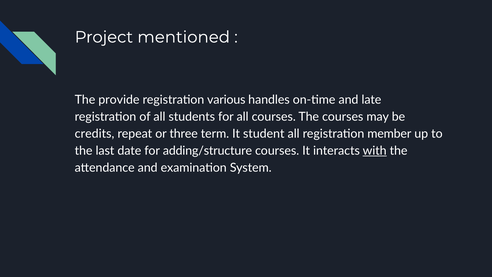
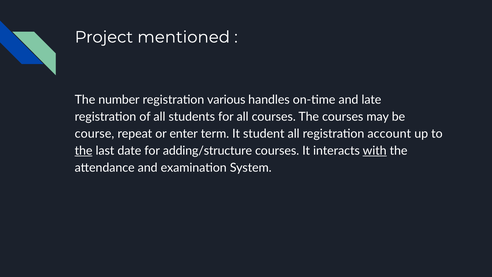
provide: provide -> number (119, 100)
credits: credits -> course (94, 134)
three: three -> enter (184, 134)
member: member -> account (389, 134)
the underline: none -> present (84, 151)
